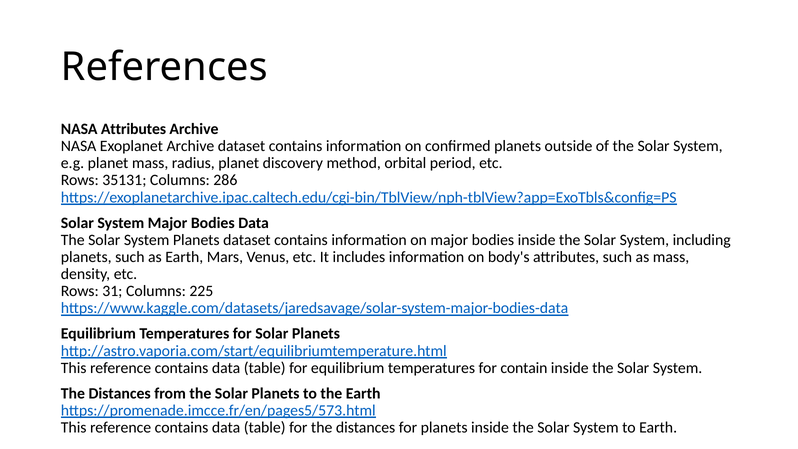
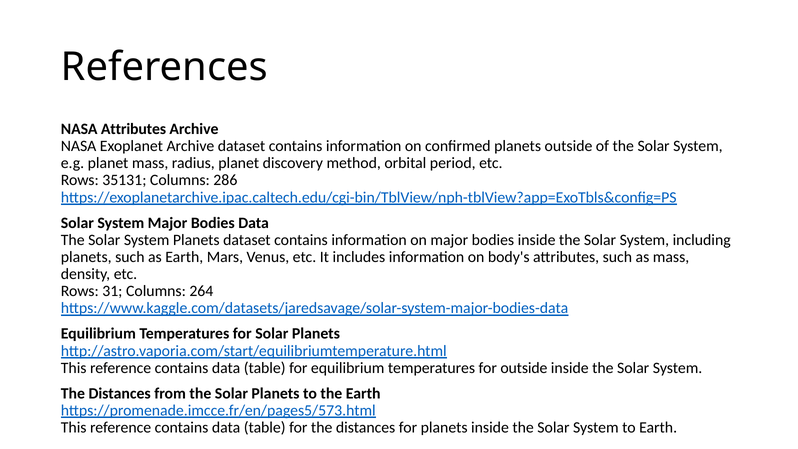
225: 225 -> 264 (201, 291)
for contain: contain -> outside (524, 368)
